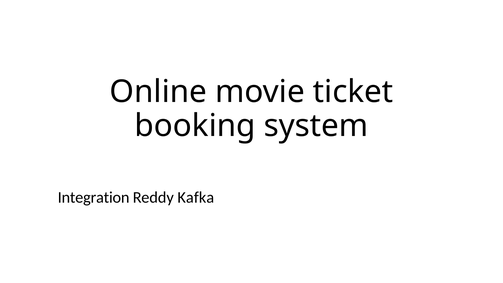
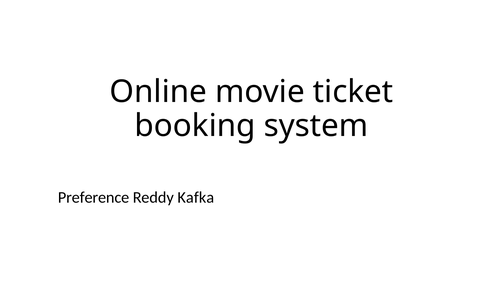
Integration: Integration -> Preference (94, 198)
